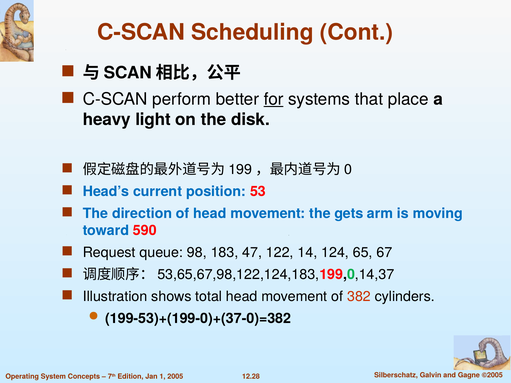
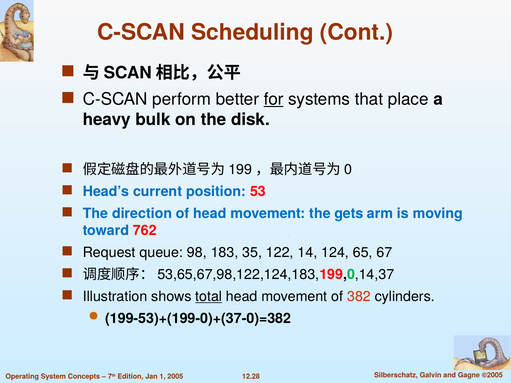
light: light -> bulk (153, 120)
590: 590 -> 762 (145, 231)
47: 47 -> 35 (252, 253)
total underline: none -> present (209, 297)
